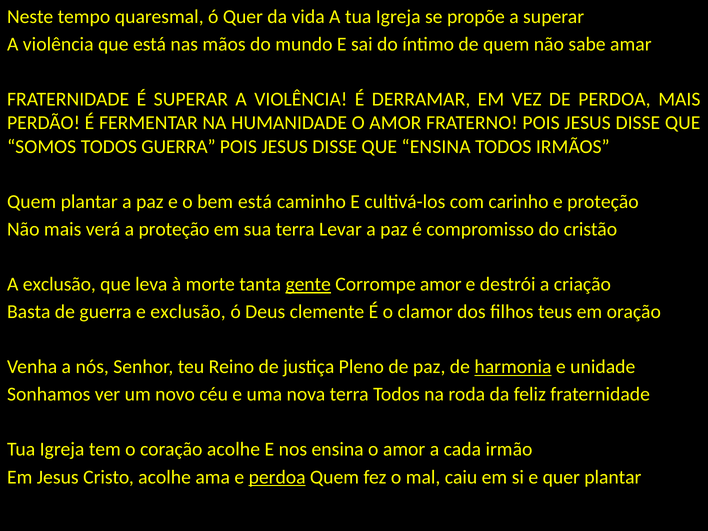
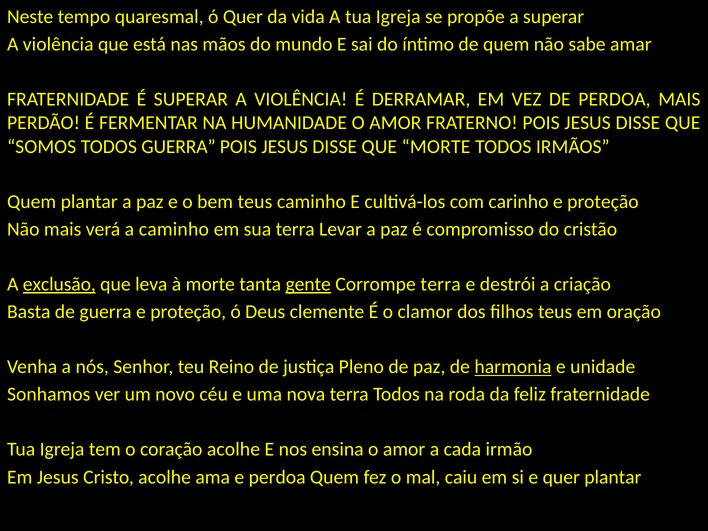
QUE ENSINA: ENSINA -> MORTE (436, 147)
bem está: está -> teus (255, 202)
a proteção: proteção -> caminho (174, 229)
exclusão underline: none -> present (59, 284)
Corrompe amor: amor -> terra (441, 284)
guerra e exclusão: exclusão -> proteção (188, 312)
perdoa underline: present -> none (277, 477)
